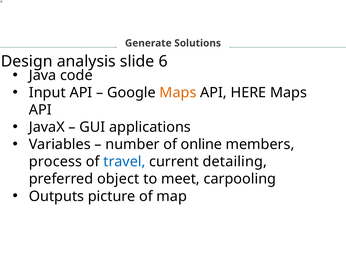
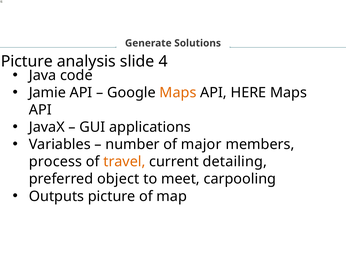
Design: Design -> Picture (27, 62)
6: 6 -> 4 (163, 62)
Input: Input -> Jamie (47, 93)
online: online -> major (201, 145)
travel colour: blue -> orange (124, 162)
